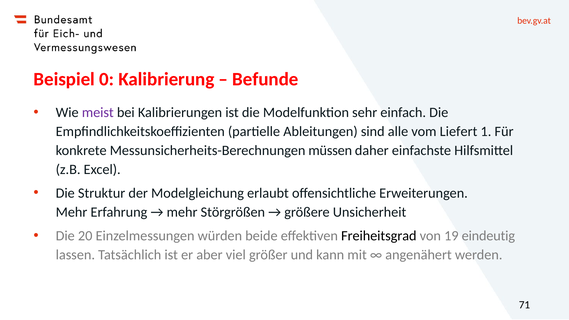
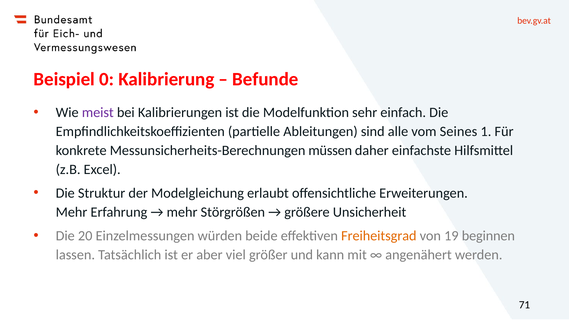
Liefert: Liefert -> Seines (458, 131)
Freiheitsgrad colour: black -> orange (379, 236)
eindeutig: eindeutig -> beginnen (488, 236)
